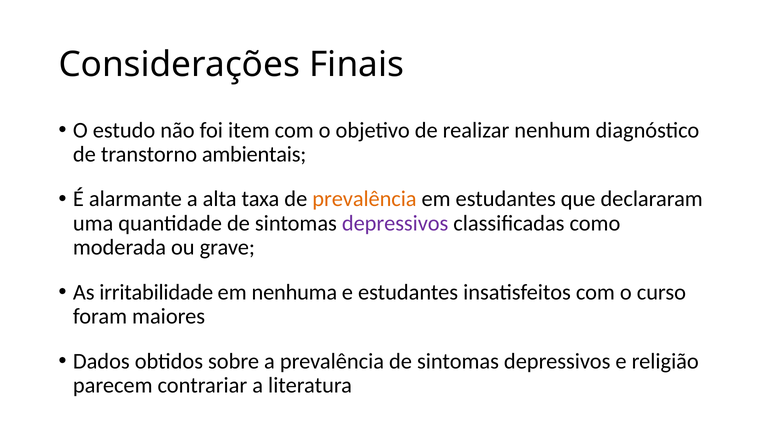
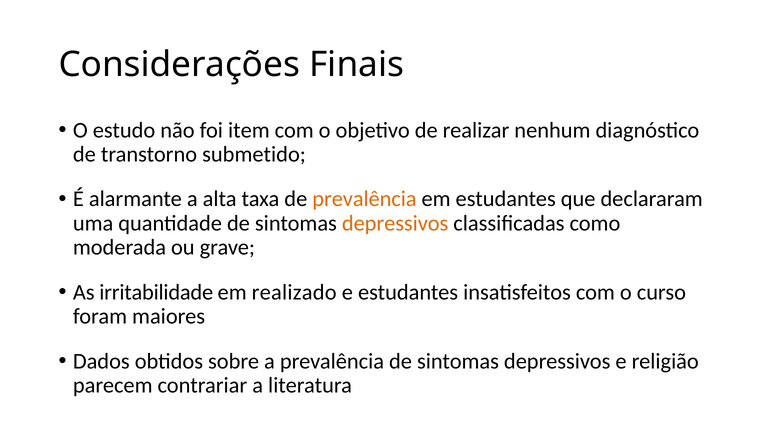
ambientais: ambientais -> submetido (254, 154)
depressivos colour: purple -> orange (395, 223)
nenhuma: nenhuma -> realizado (294, 292)
